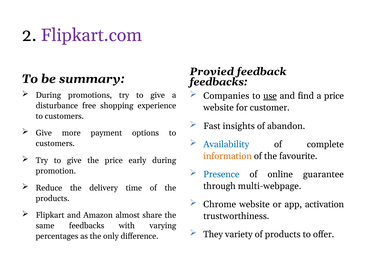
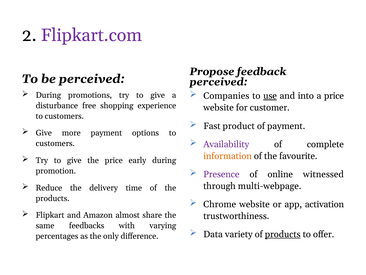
Provied: Provied -> Propose (212, 71)
be summary: summary -> perceived (92, 79)
feedbacks: feedbacks -> perceived (219, 82)
find: find -> into (306, 96)
insights: insights -> product (239, 126)
of abandon: abandon -> payment (286, 126)
Availability colour: blue -> purple (226, 144)
Presence colour: blue -> purple (221, 174)
guarantee: guarantee -> witnessed (323, 174)
They: They -> Data (213, 234)
products underline: none -> present (283, 234)
